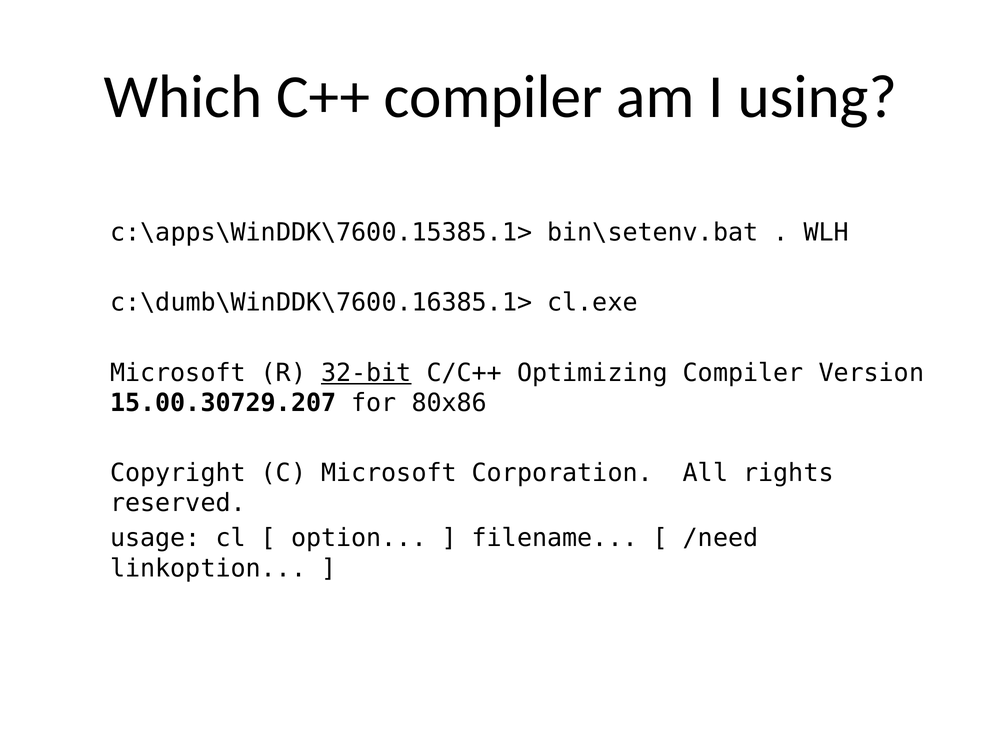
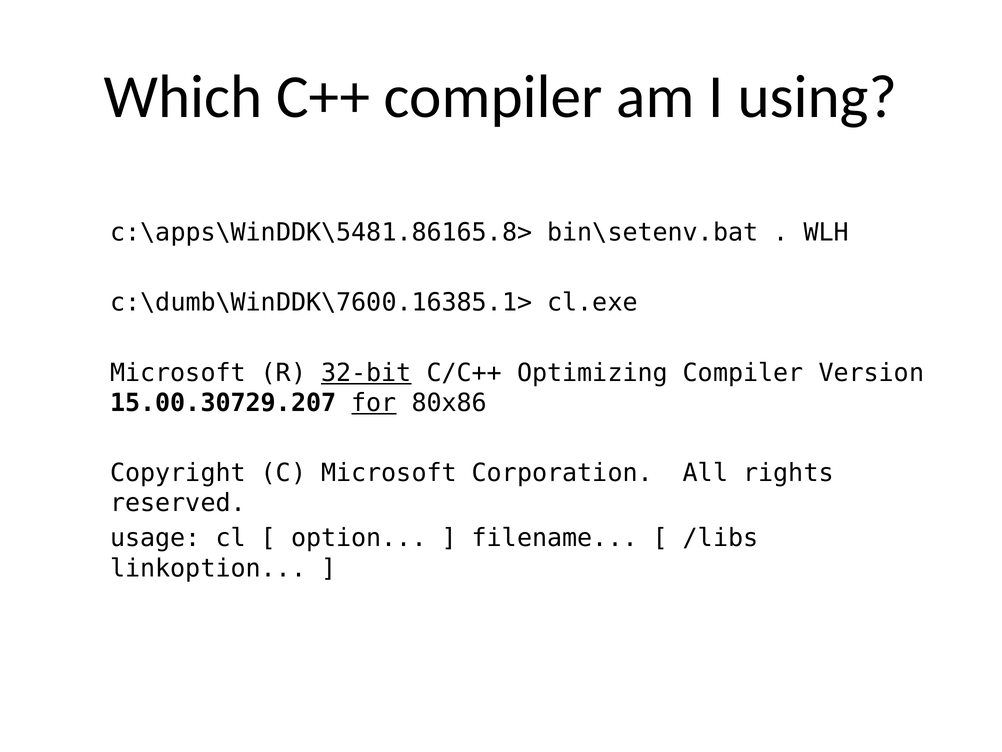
c:\apps\WinDDK\7600.15385.1>: c:\apps\WinDDK\7600.15385.1> -> c:\apps\WinDDK\5481.86165.8> (321, 232)
for underline: none -> present (374, 403)
/need: /need -> /libs (721, 538)
